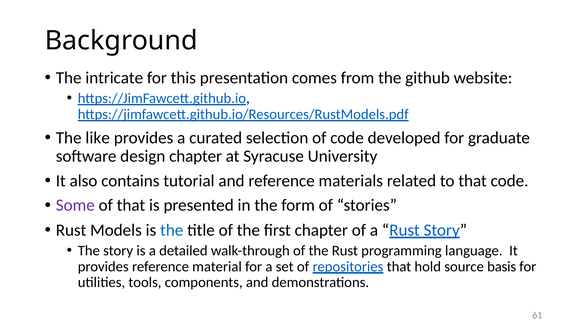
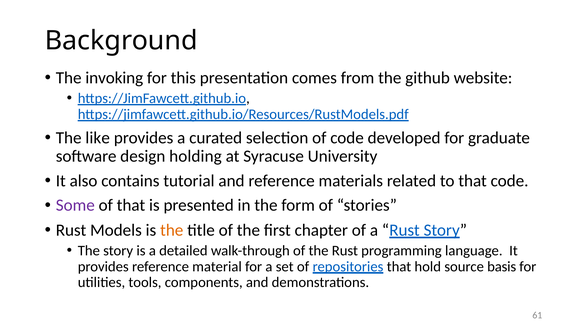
intricate: intricate -> invoking (114, 78)
design chapter: chapter -> holding (195, 156)
the colour: blue -> orange (172, 230)
